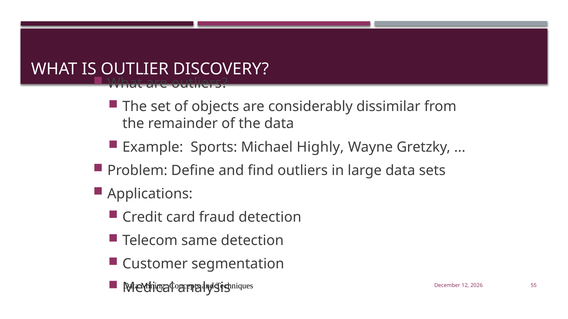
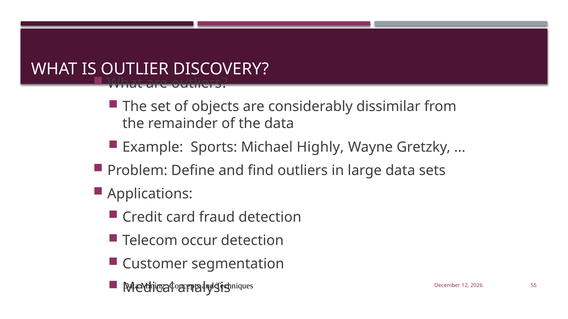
same: same -> occur (199, 241)
